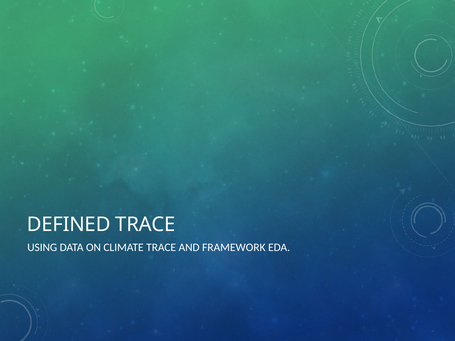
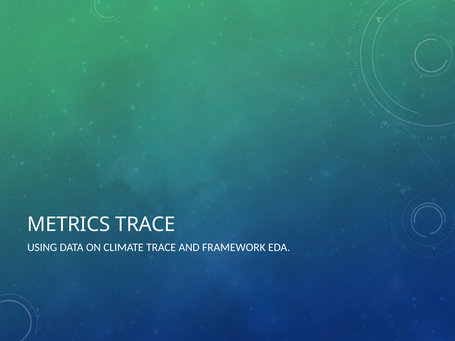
DEFINED: DEFINED -> METRICS (69, 225)
